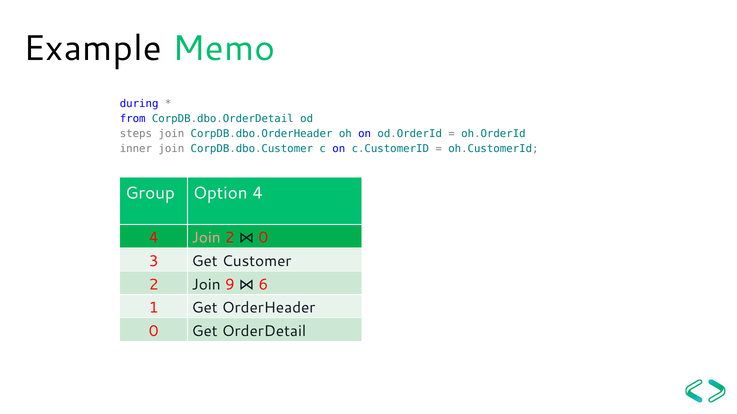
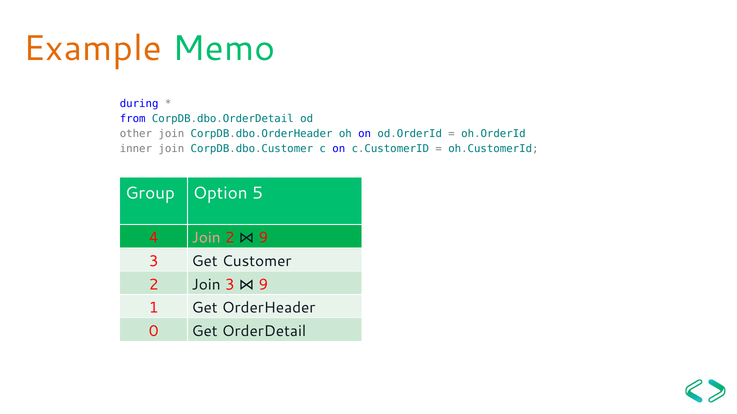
Example colour: black -> orange (93, 49)
steps: steps -> other (136, 134)
Option 4: 4 -> 5 (258, 193)
0: 0 -> 9 (263, 238)
Join 9: 9 -> 3 (230, 285)
6: 6 -> 9 (263, 285)
